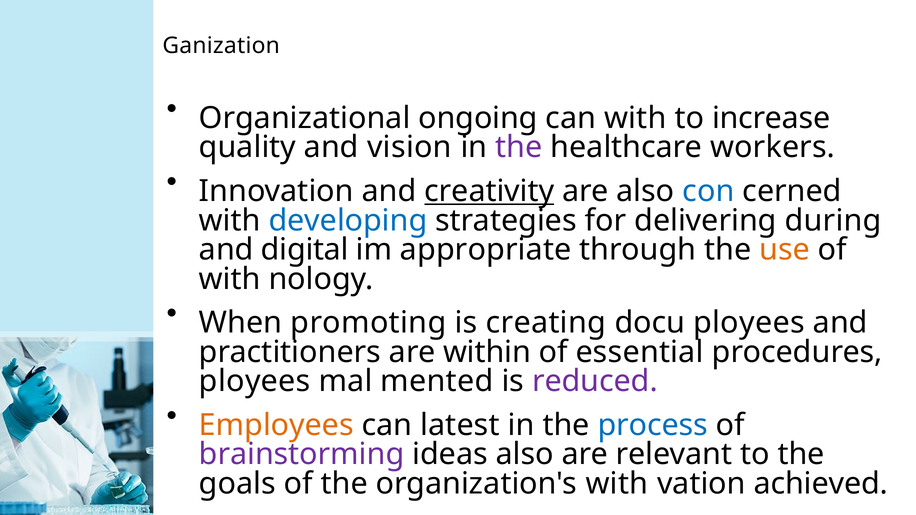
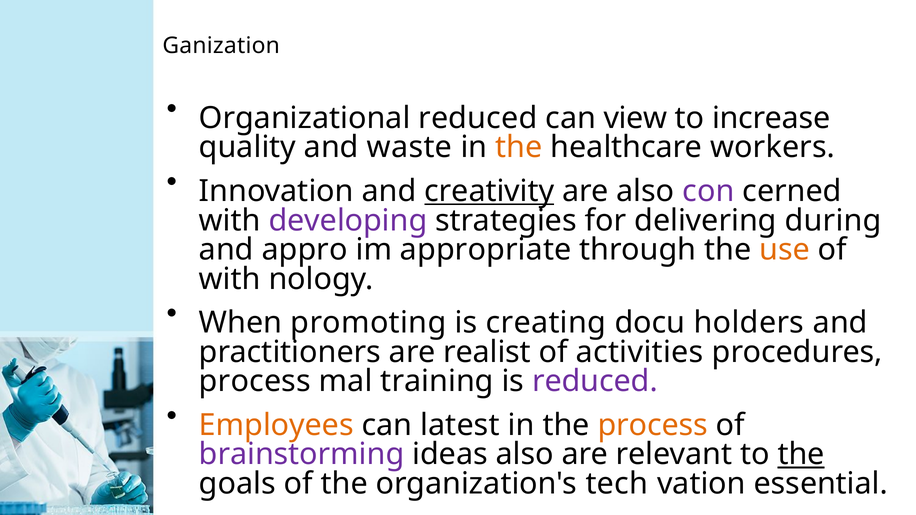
Organizational ongoing: ongoing -> reduced (478, 118)
can with: with -> view (636, 118)
vision: vision -> waste (409, 147)
the colour: purple -> orange (519, 147)
con colour: blue -> purple (708, 191)
developing colour: blue -> purple (348, 221)
digital: digital -> appro (305, 250)
docu ployees: ployees -> holders (749, 323)
within: within -> realist (487, 352)
essential: essential -> activities (640, 352)
ployees: ployees -> process (255, 382)
mented: mented -> training (437, 382)
process colour: blue -> orange (653, 425)
the underline: none -> present (801, 455)
organization's with: with -> tech (617, 484)
achieved: achieved -> essential (821, 484)
